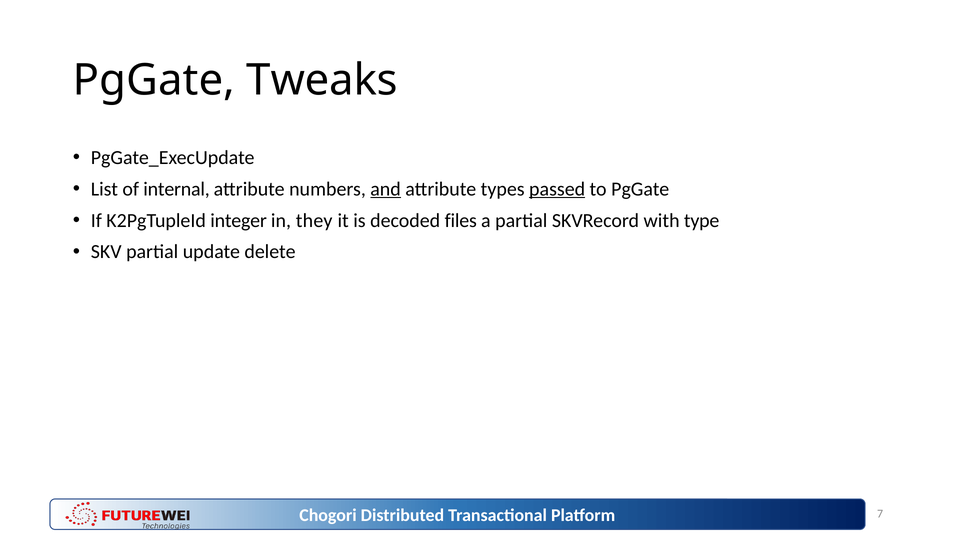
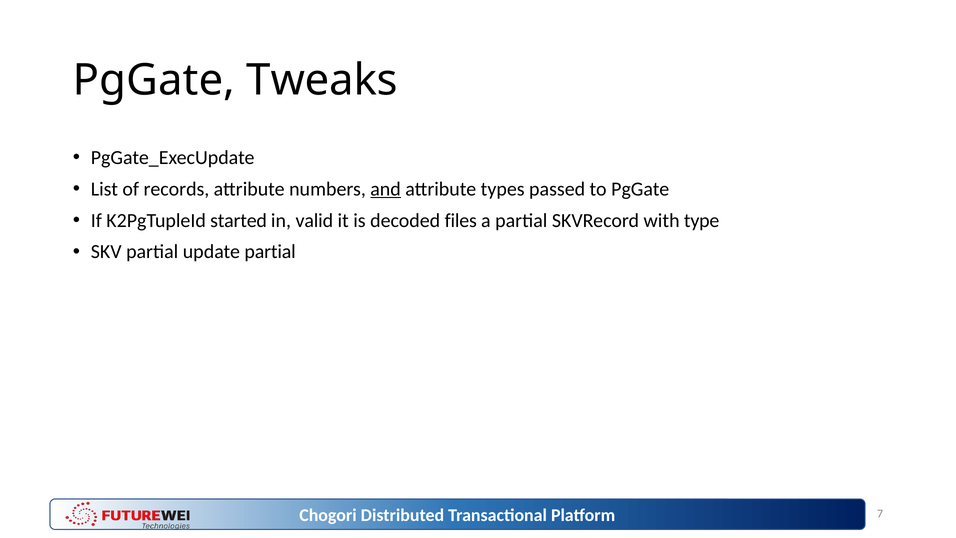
internal: internal -> records (176, 189)
passed underline: present -> none (557, 189)
integer: integer -> started (239, 220)
they: they -> valid (314, 220)
update delete: delete -> partial (270, 252)
